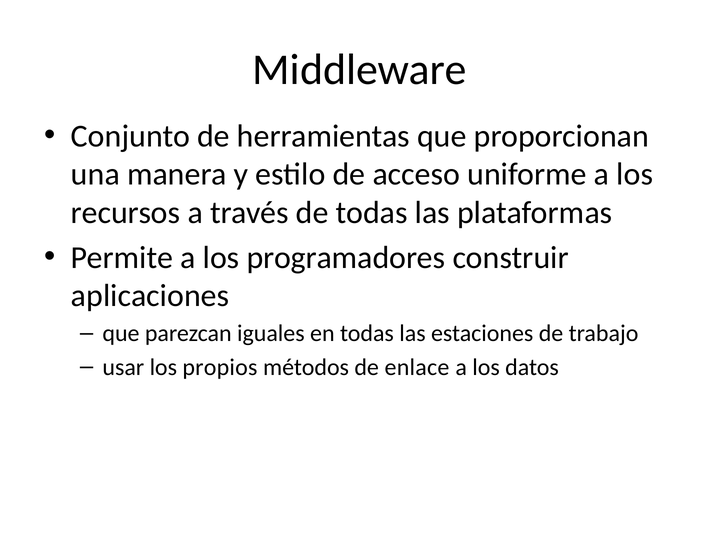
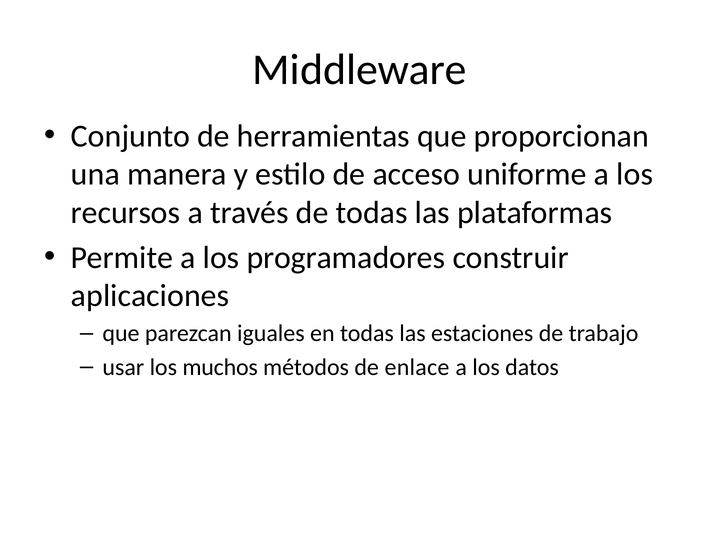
propios: propios -> muchos (220, 367)
